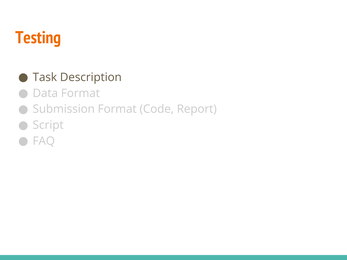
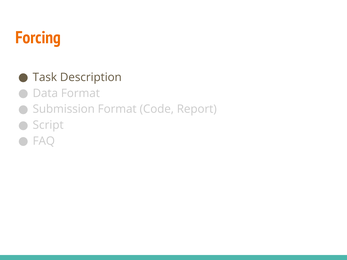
Testing: Testing -> Forcing (38, 38)
